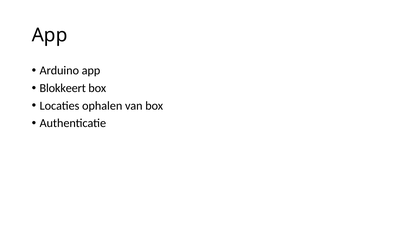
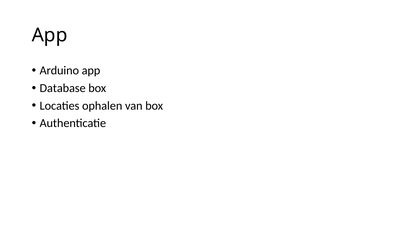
Blokkeert: Blokkeert -> Database (63, 88)
